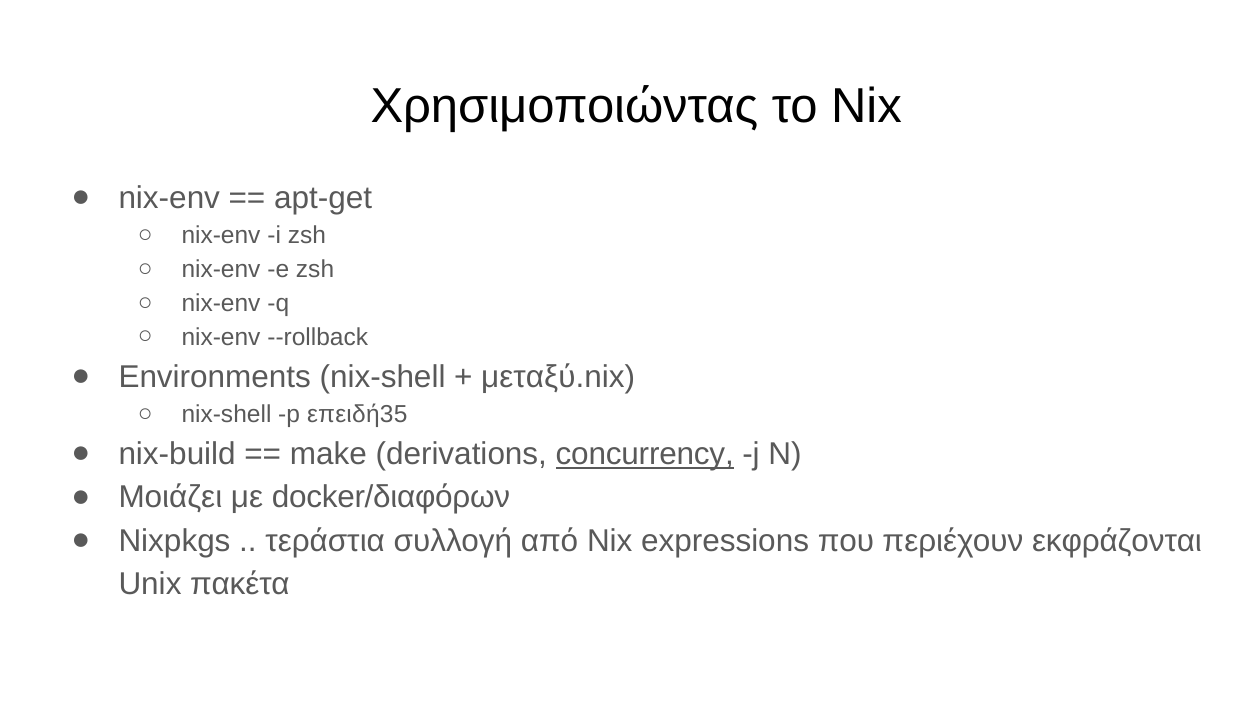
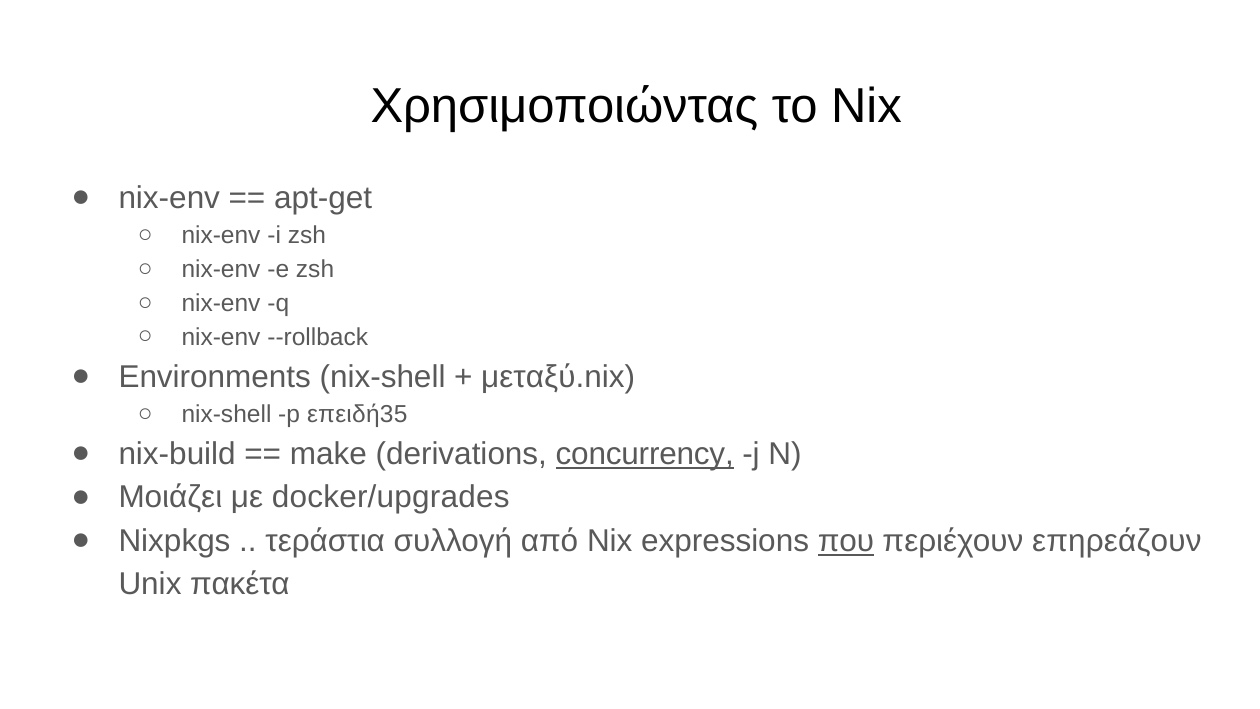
docker/διαφόρων: docker/διαφόρων -> docker/upgrades (391, 497)
που underline: none -> present (846, 541)
εκφράζονται: εκφράζονται -> επηρεάζουν (1117, 541)
